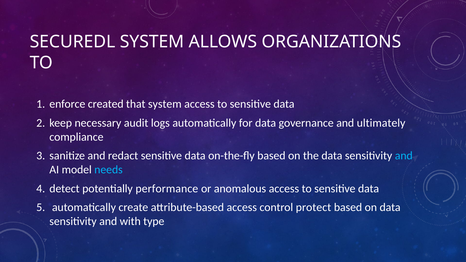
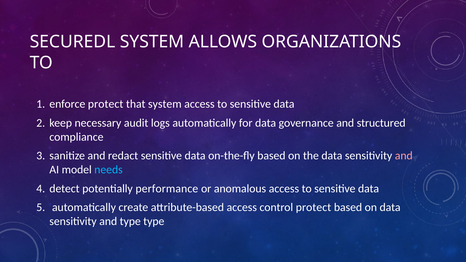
enforce created: created -> protect (106, 104)
ultimately: ultimately -> structured (381, 123)
and colour: light blue -> pink (404, 156)
and with: with -> type (130, 221)
